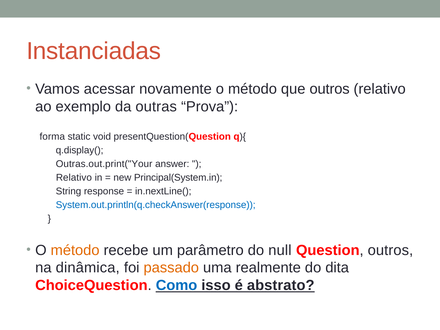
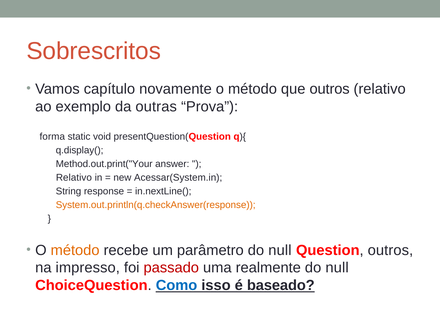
Instanciadas: Instanciadas -> Sobrescritos (94, 51)
acessar: acessar -> capítulo (109, 89)
Outras.out.print("Your: Outras.out.print("Your -> Method.out.print("Your (104, 164)
Principal(System.in: Principal(System.in -> Acessar(System.in (178, 178)
System.out.println(q.checkAnswer(response colour: blue -> orange (156, 205)
dinâmica: dinâmica -> impresso (88, 268)
passado colour: orange -> red (171, 268)
dita: dita -> null (337, 268)
abstrato: abstrato -> baseado (281, 285)
